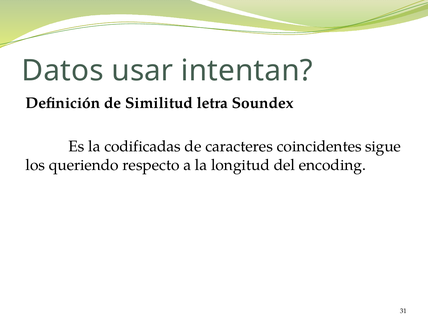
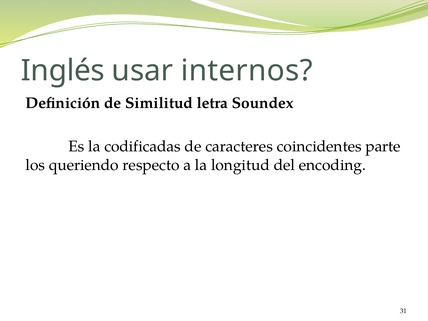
Datos: Datos -> Inglés (63, 71)
intentan: intentan -> internos (247, 71)
sigue: sigue -> parte (383, 146)
